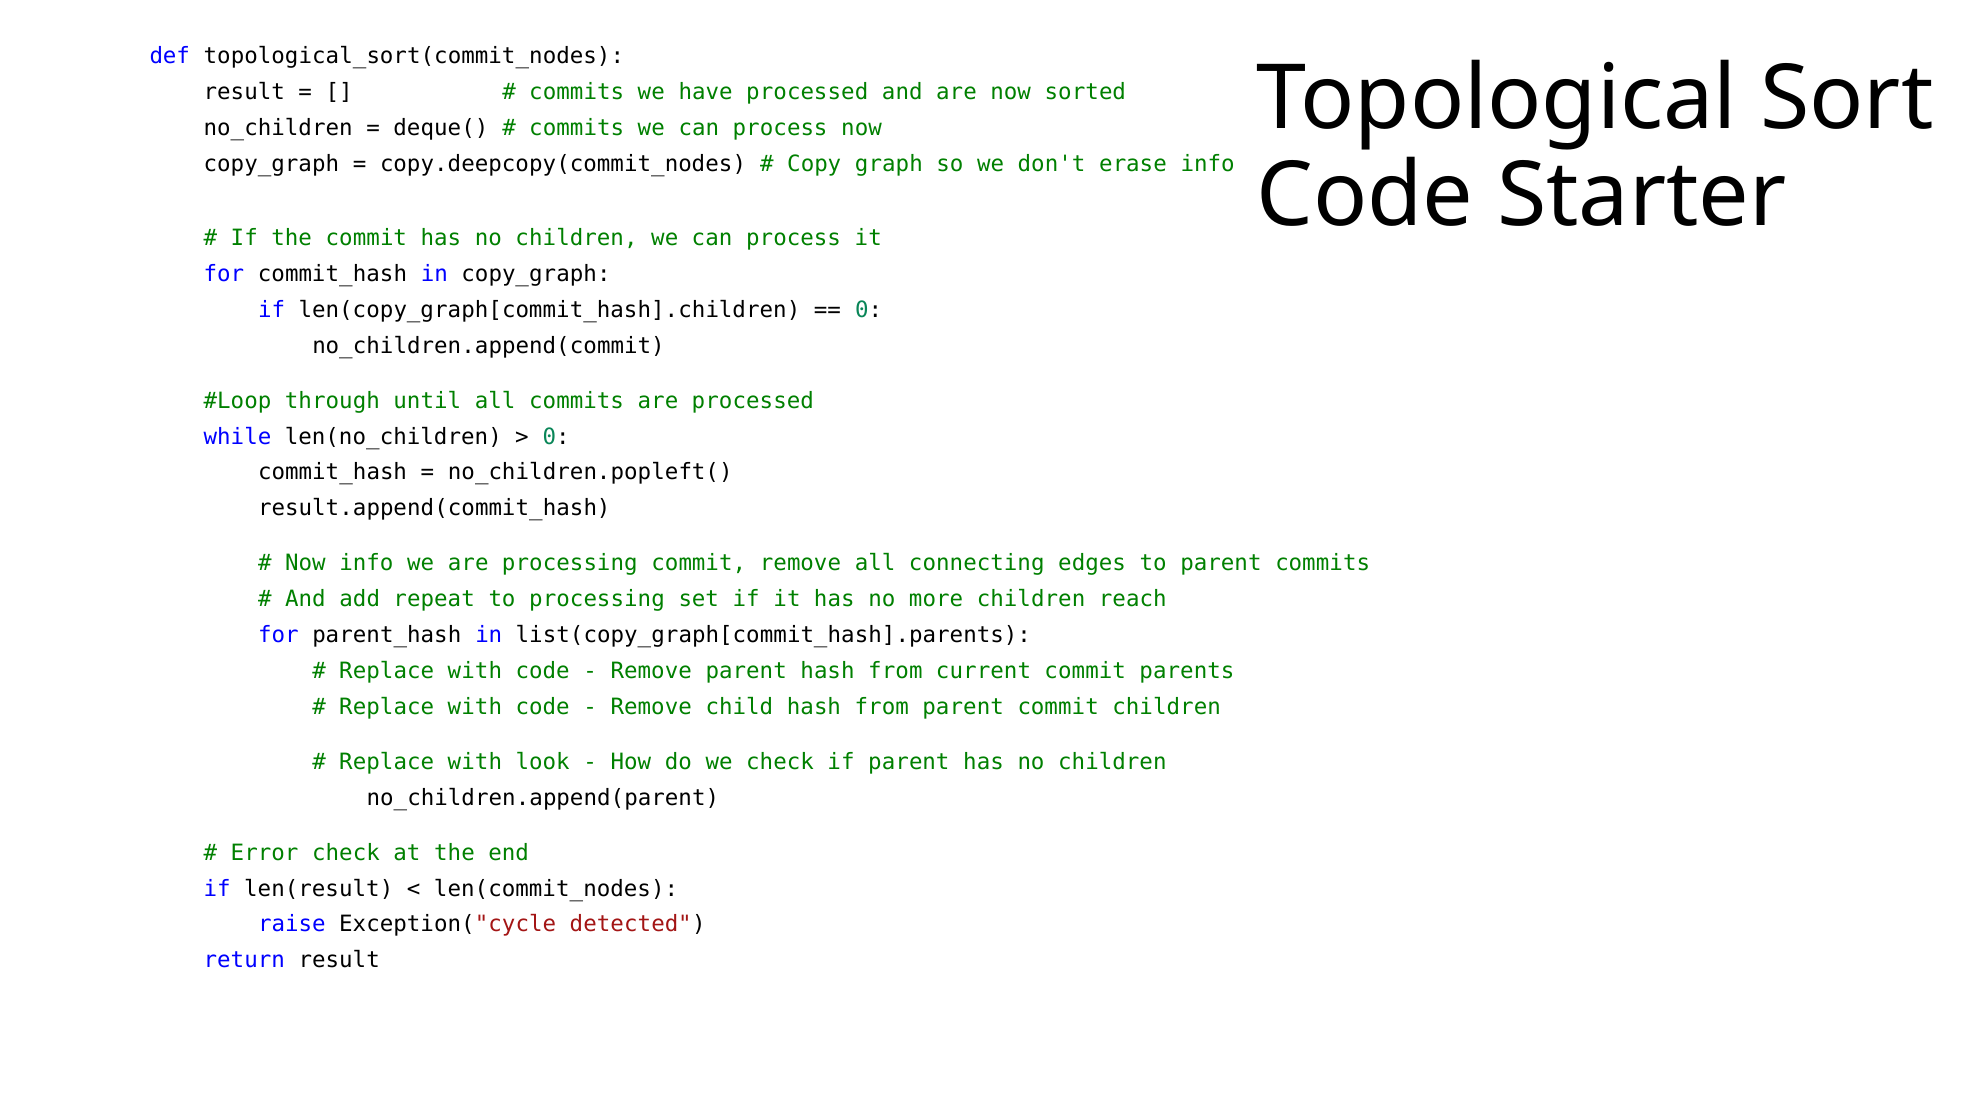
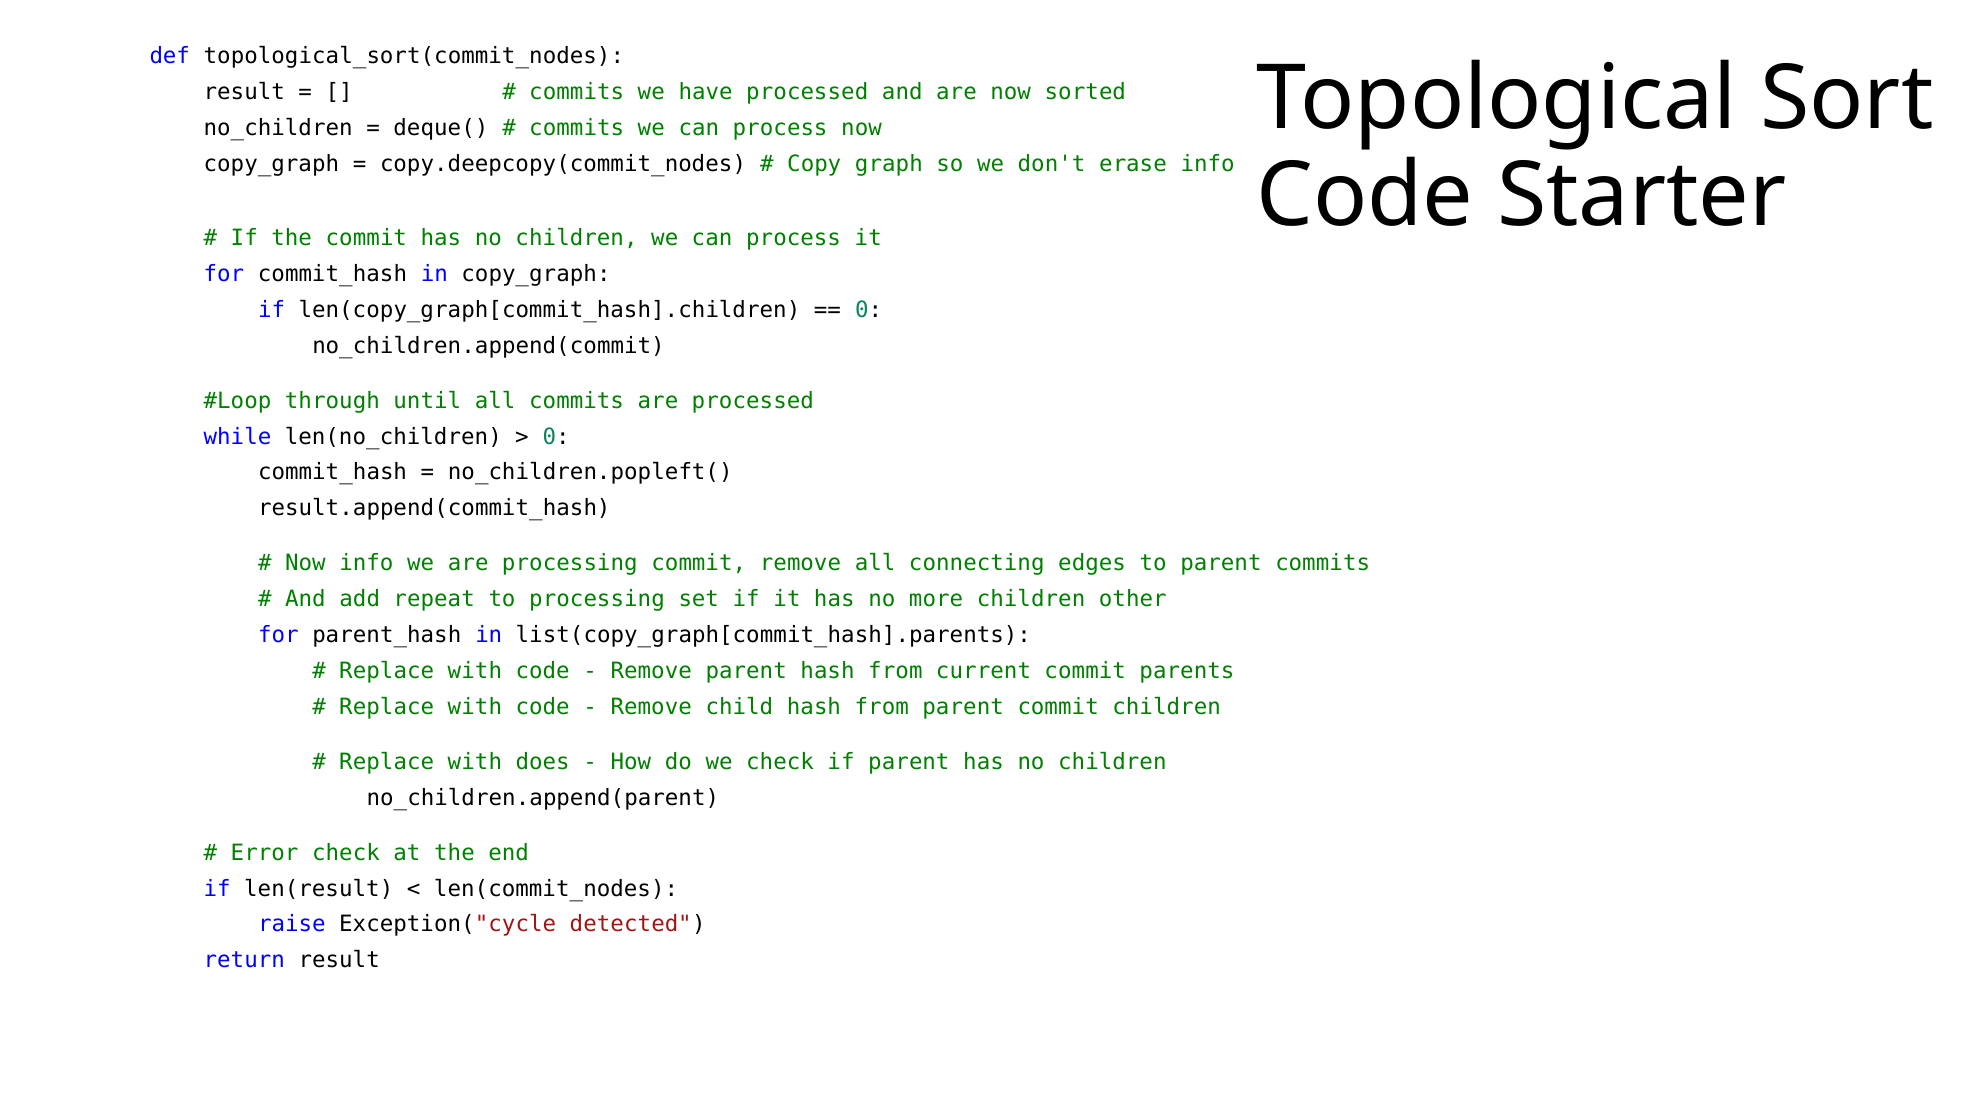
reach: reach -> other (1133, 599)
look: look -> does (543, 762)
